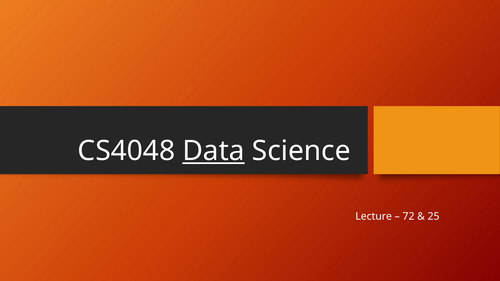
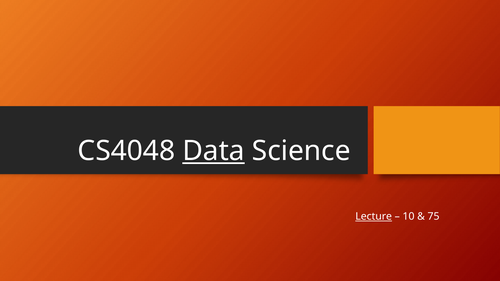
Lecture underline: none -> present (374, 217)
72: 72 -> 10 (409, 217)
25: 25 -> 75 (434, 217)
